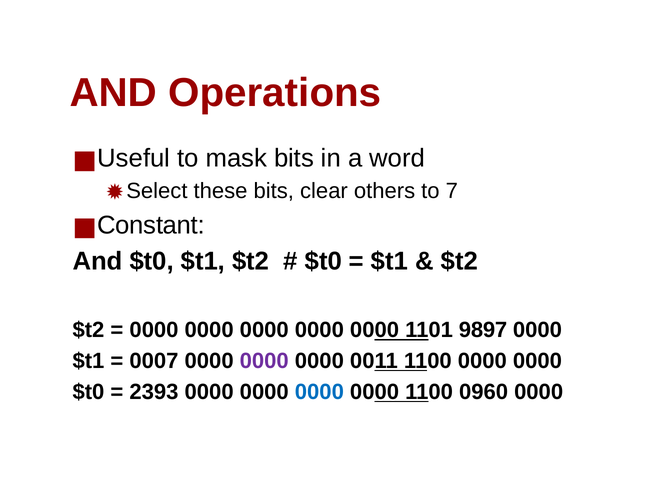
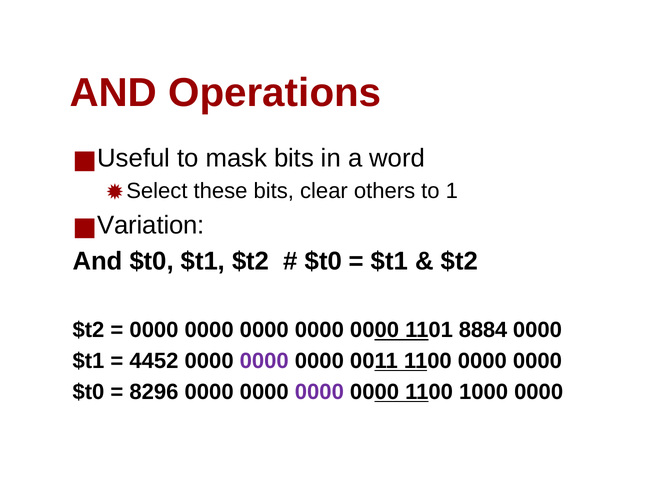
7: 7 -> 1 (452, 191)
Constant: Constant -> Variation (151, 225)
9897: 9897 -> 8884 (483, 330)
0007: 0007 -> 4452 (154, 361)
2393: 2393 -> 8296 (154, 392)
0000 colour: blue -> purple (319, 392)
0960: 0960 -> 1000 (484, 392)
